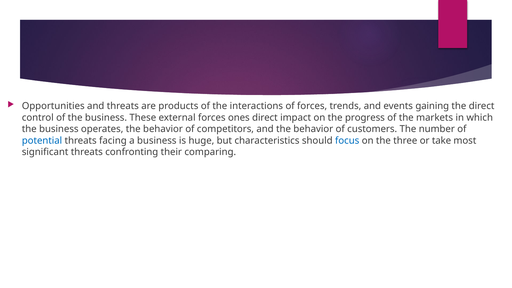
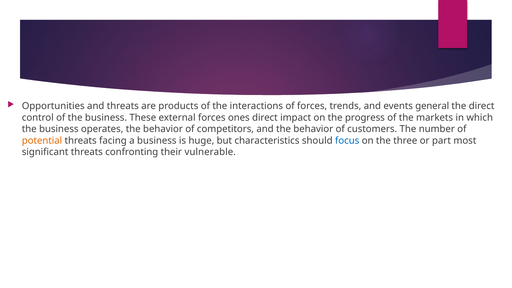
gaining: gaining -> general (432, 106)
potential colour: blue -> orange (42, 141)
take: take -> part (441, 141)
comparing: comparing -> vulnerable (210, 152)
